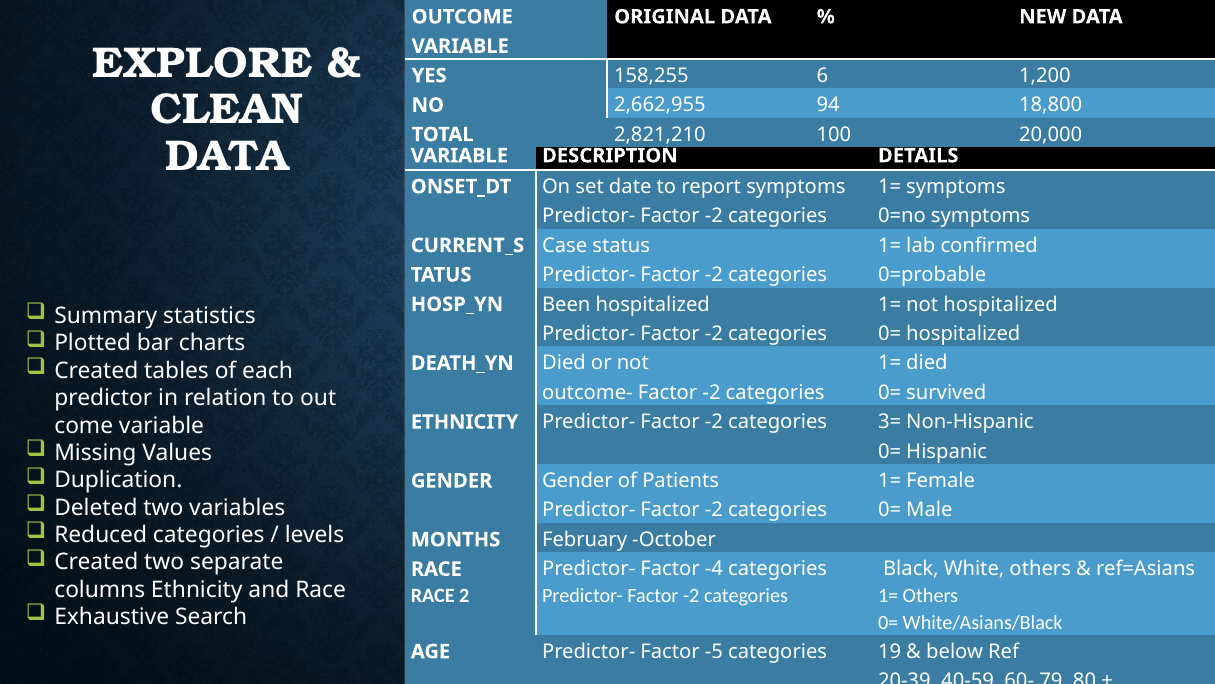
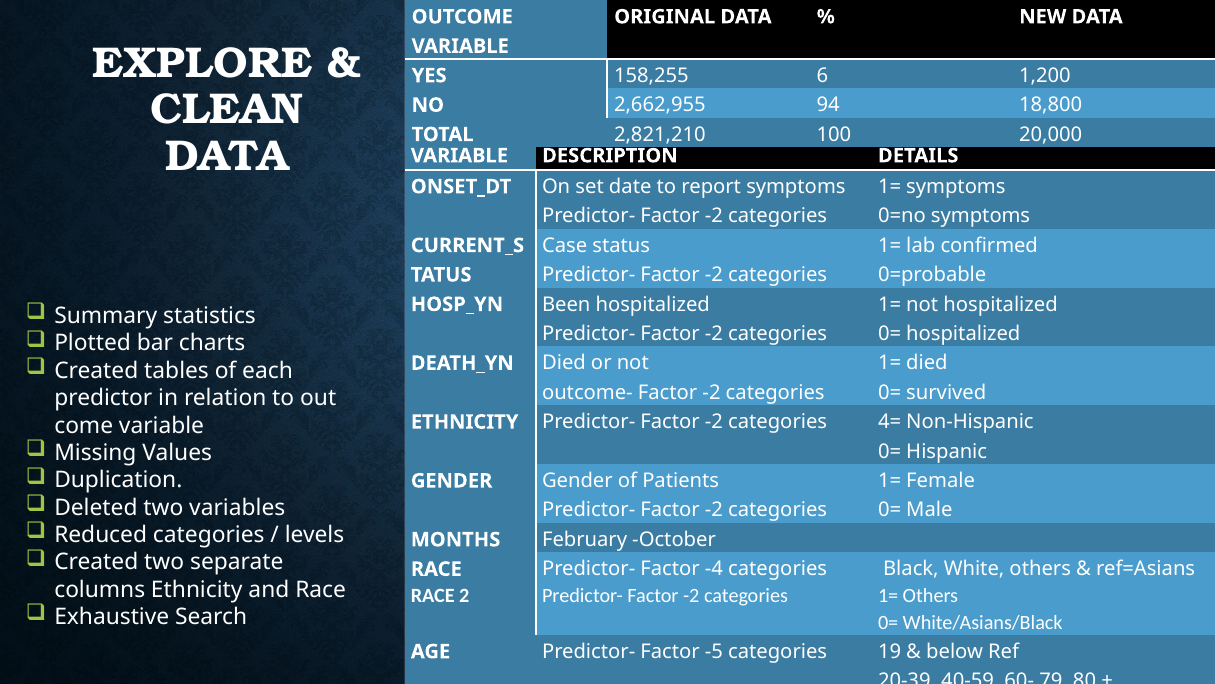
3=: 3= -> 4= (890, 422)
